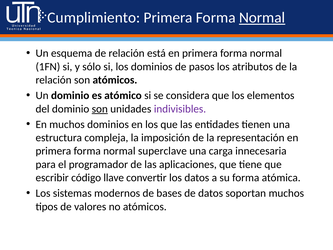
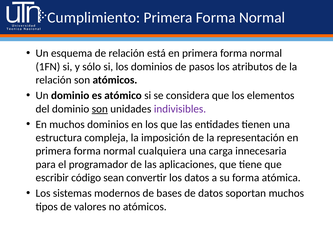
Normal underline: present -> none (262, 18)
superclave: superclave -> cualquiera (162, 151)
llave: llave -> sean (114, 178)
